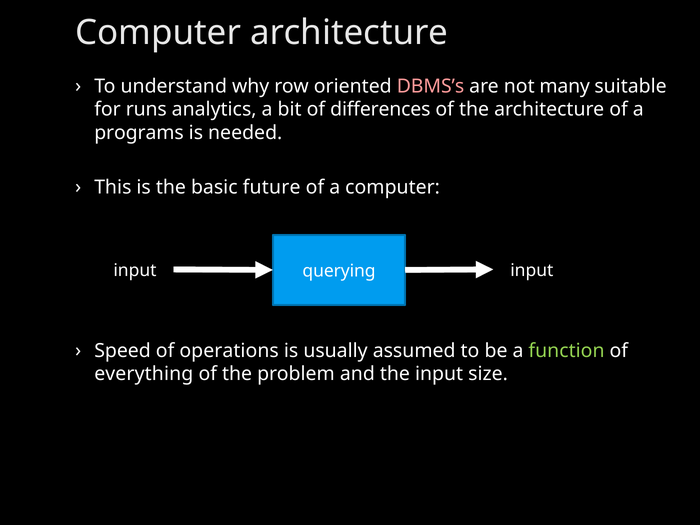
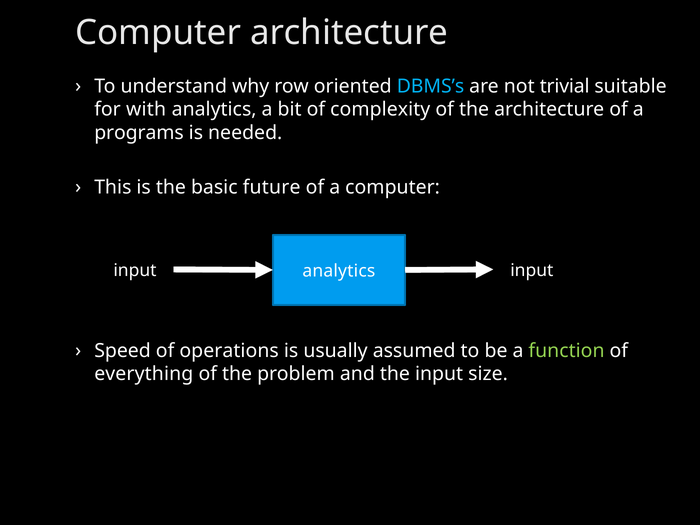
DBMS’s colour: pink -> light blue (431, 86)
many: many -> trivial (565, 86)
runs: runs -> with (146, 109)
differences: differences -> complexity (380, 109)
querying: querying -> analytics (339, 271)
